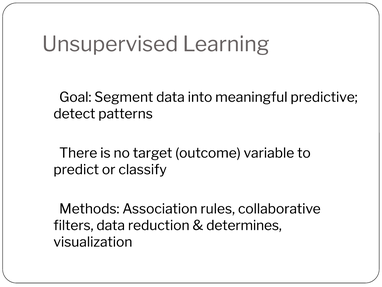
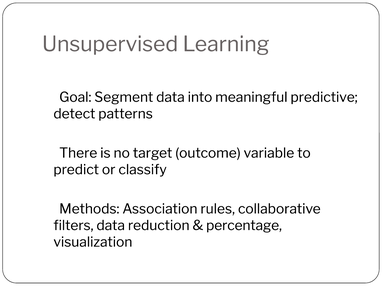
determines: determines -> percentage (244, 225)
